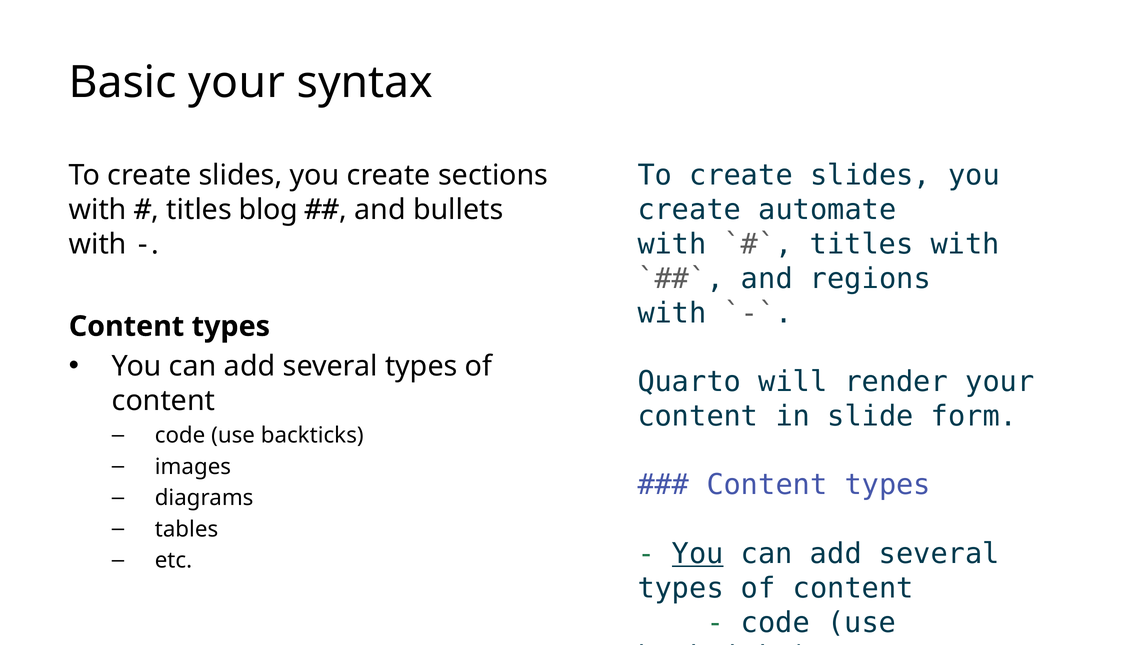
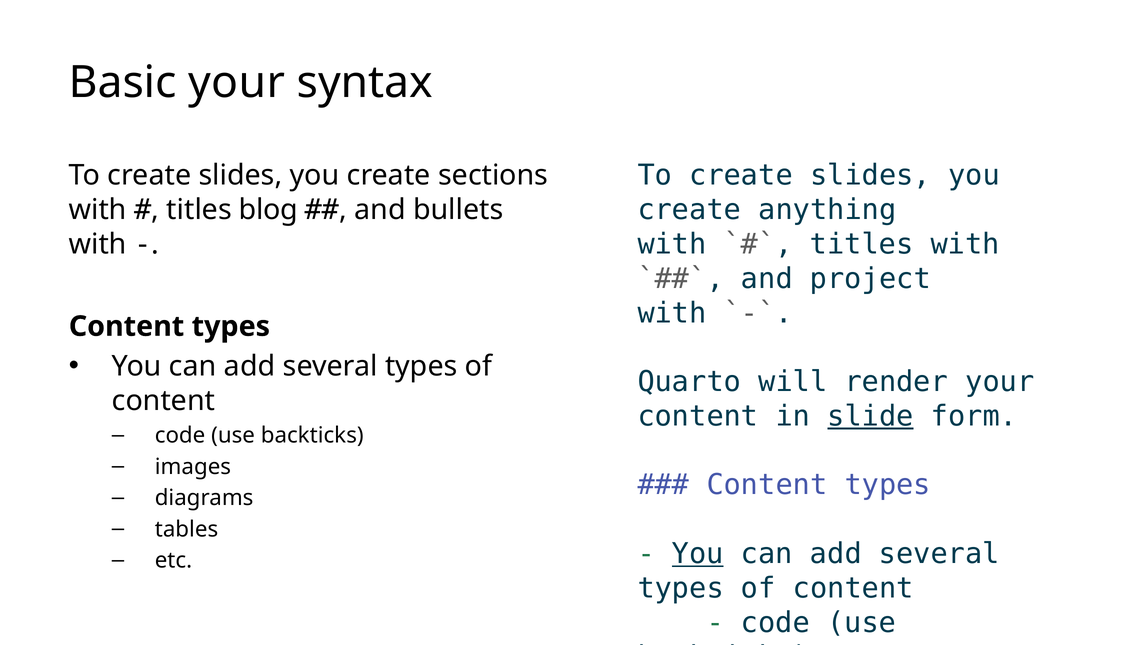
automate: automate -> anything (827, 210)
regions: regions -> project (870, 279)
slide underline: none -> present (870, 416)
